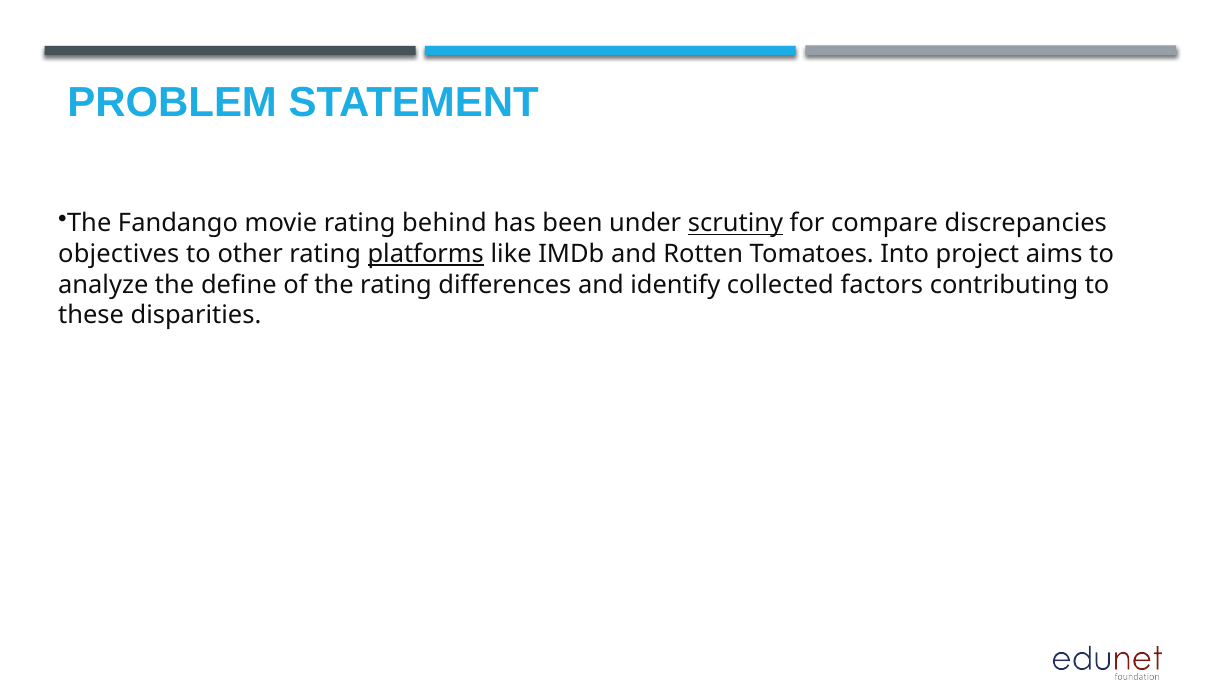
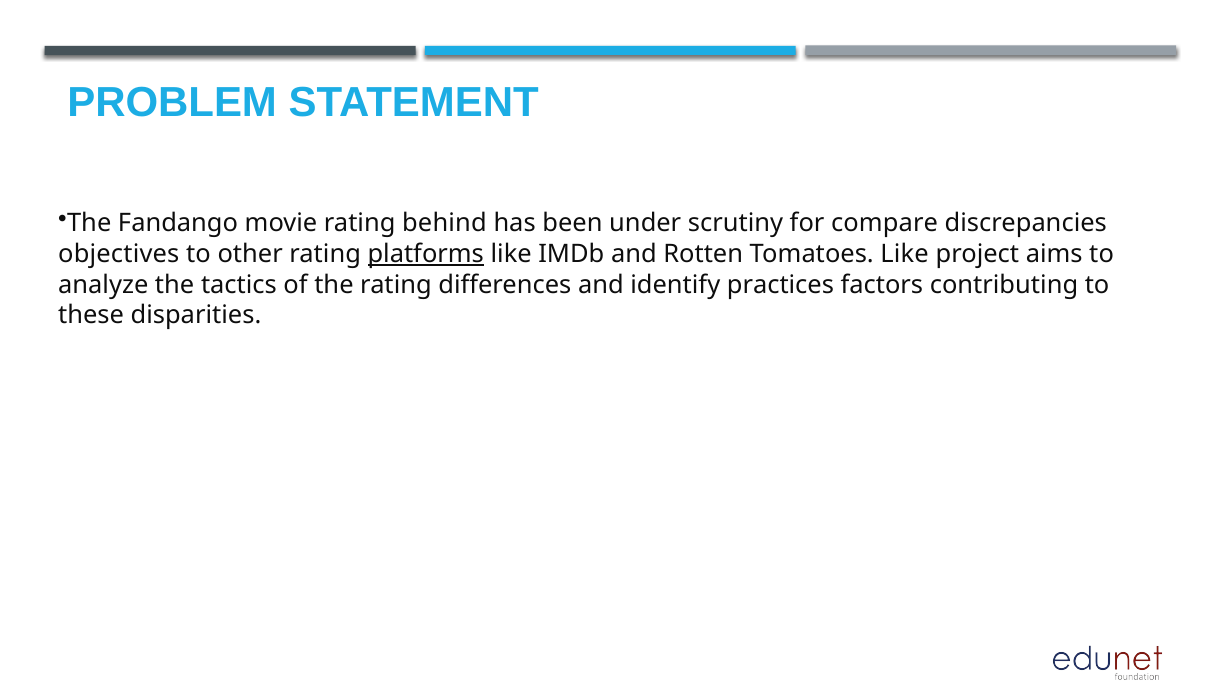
scrutiny underline: present -> none (736, 223)
Tomatoes Into: Into -> Like (905, 254)
define: define -> tactics (239, 285)
collected: collected -> practices (780, 285)
